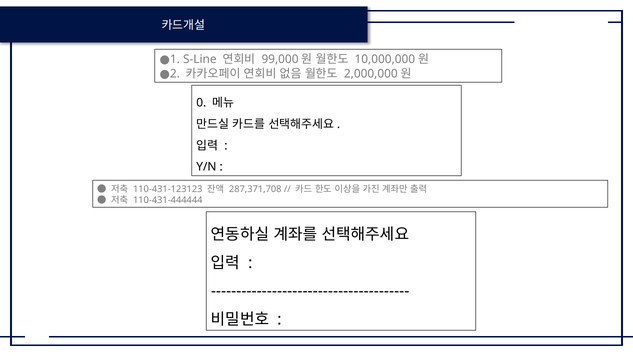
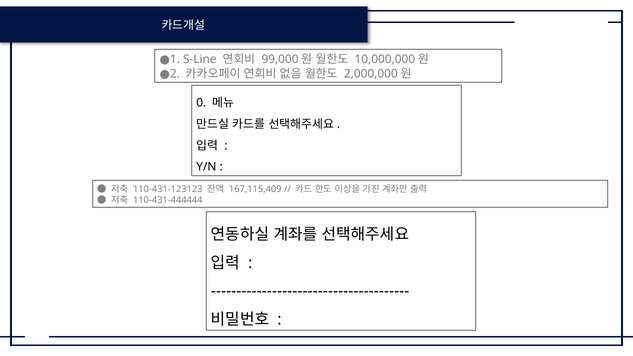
287,371,708: 287,371,708 -> 167,115,409 (255, 189)
